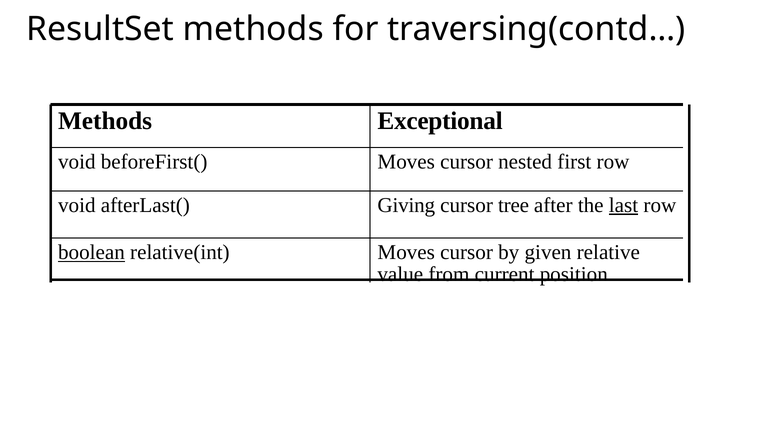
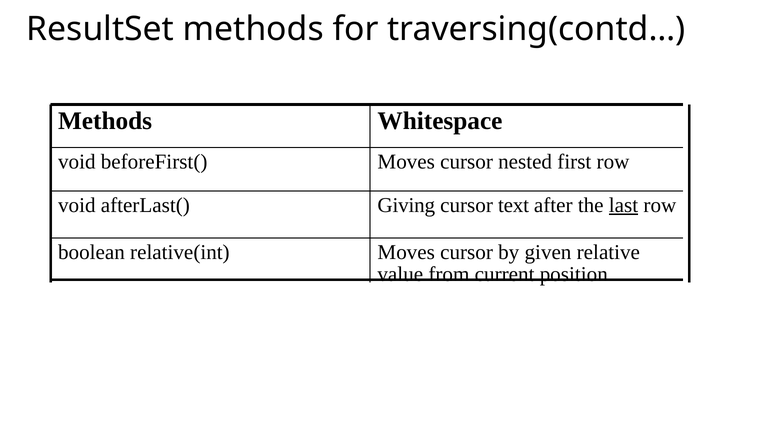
Exceptional: Exceptional -> Whitespace (440, 121)
tree: tree -> text (514, 205)
boolean underline: present -> none (91, 252)
